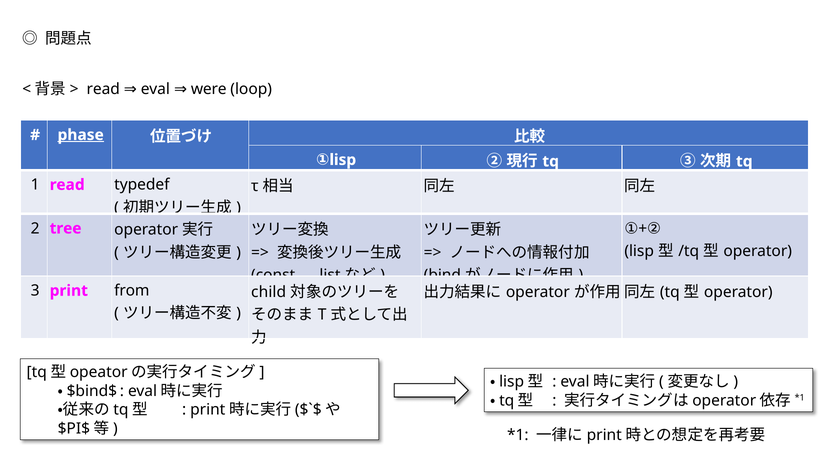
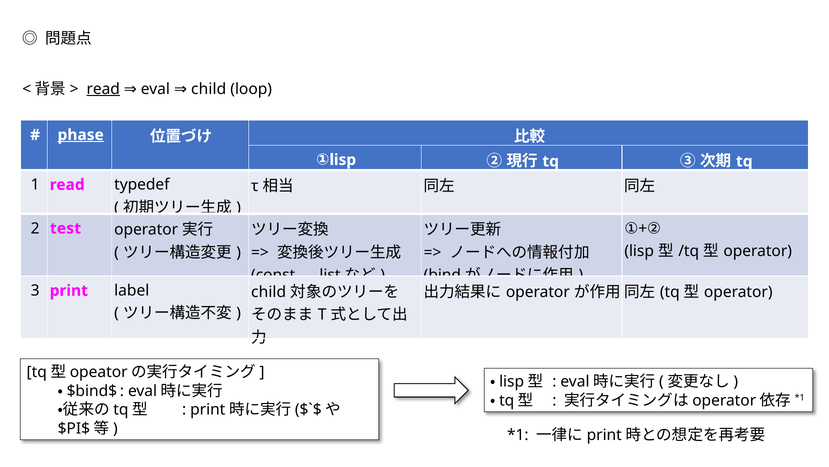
read underline: none -> present (103, 89)
eval were: were -> child (209, 89)
tree: tree -> test (65, 228)
from: from -> label (132, 290)
